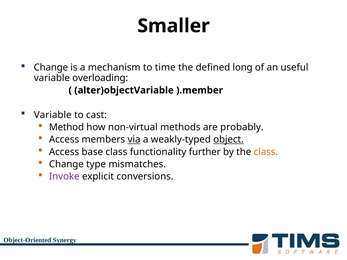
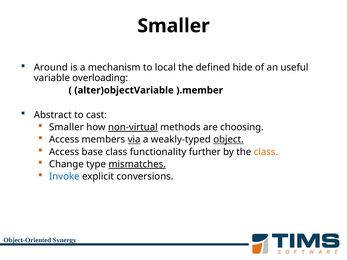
Change: Change -> Around (51, 68)
time: time -> local (165, 68)
long: long -> hide (243, 68)
Variable: Variable -> Abstract (53, 115)
Method: Method -> Smaller (66, 127)
non-virtual underline: none -> present (133, 127)
probably: probably -> choosing (242, 127)
mismatches underline: none -> present (137, 164)
Invoke colour: purple -> blue (64, 177)
